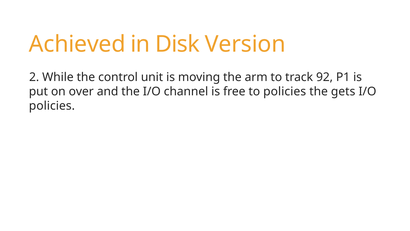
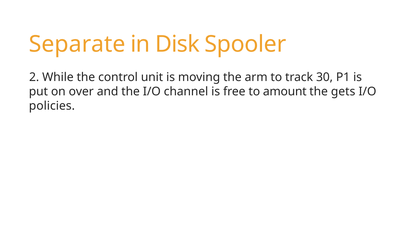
Achieved: Achieved -> Separate (77, 44)
Version: Version -> Spooler (245, 44)
92: 92 -> 30 (325, 77)
to policies: policies -> amount (285, 91)
